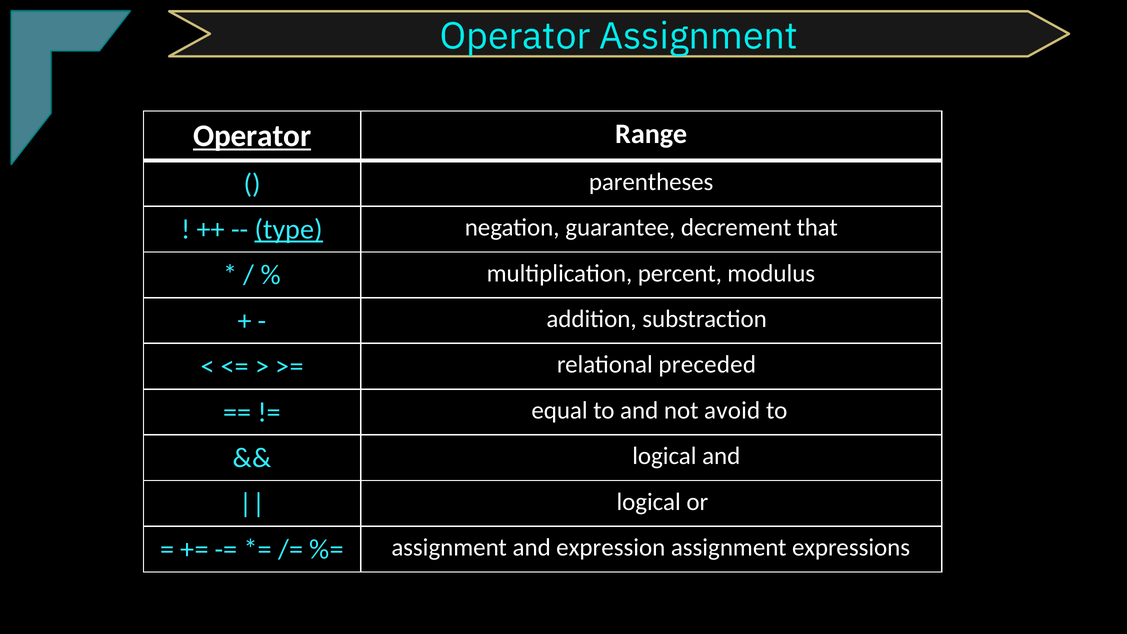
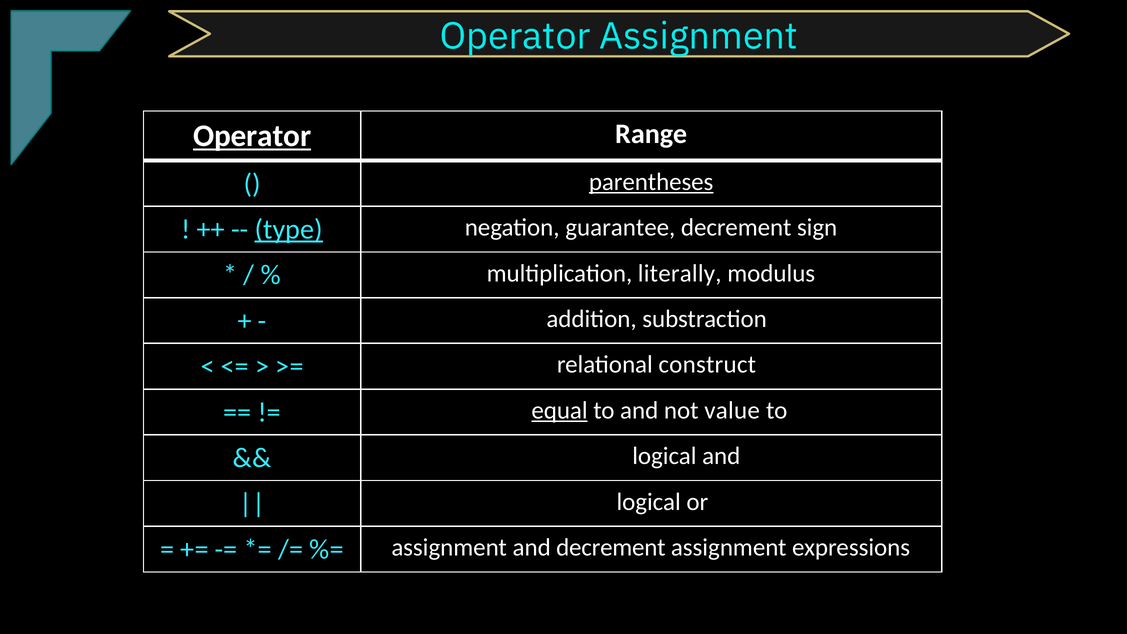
parentheses underline: none -> present (651, 182)
that: that -> sign (817, 228)
percent: percent -> literally (680, 273)
preceded: preceded -> construct (707, 365)
equal underline: none -> present (560, 410)
avoid: avoid -> value (732, 410)
and expression: expression -> decrement (611, 547)
